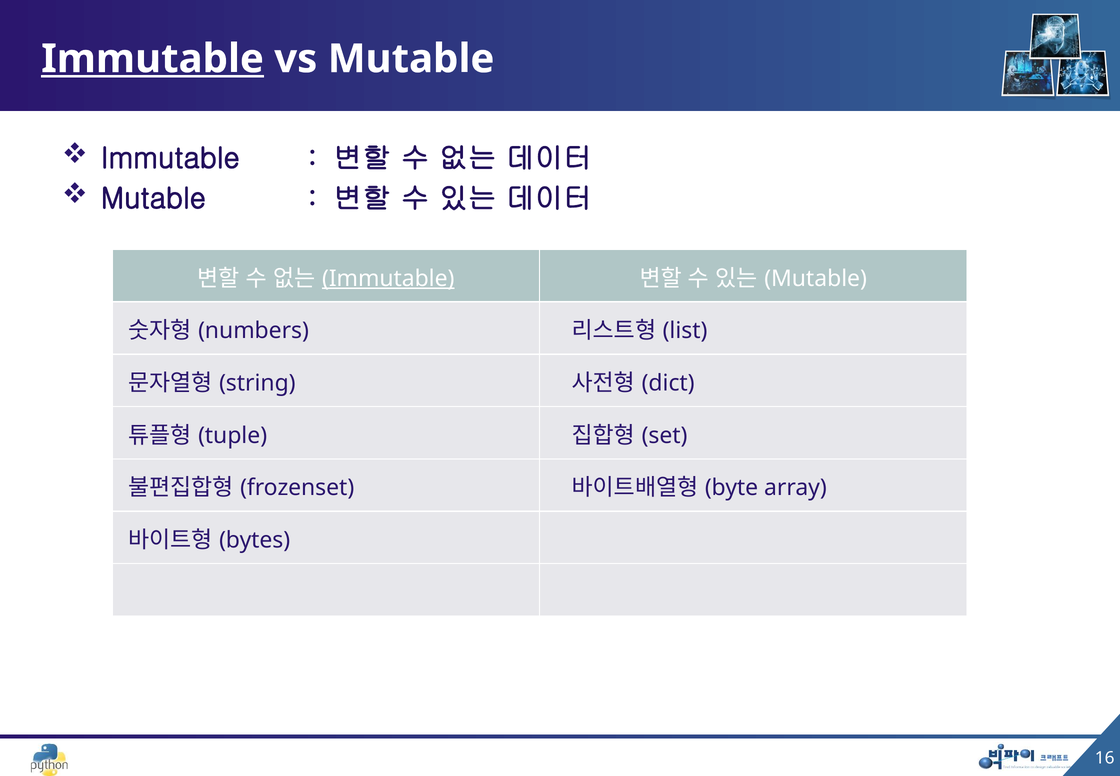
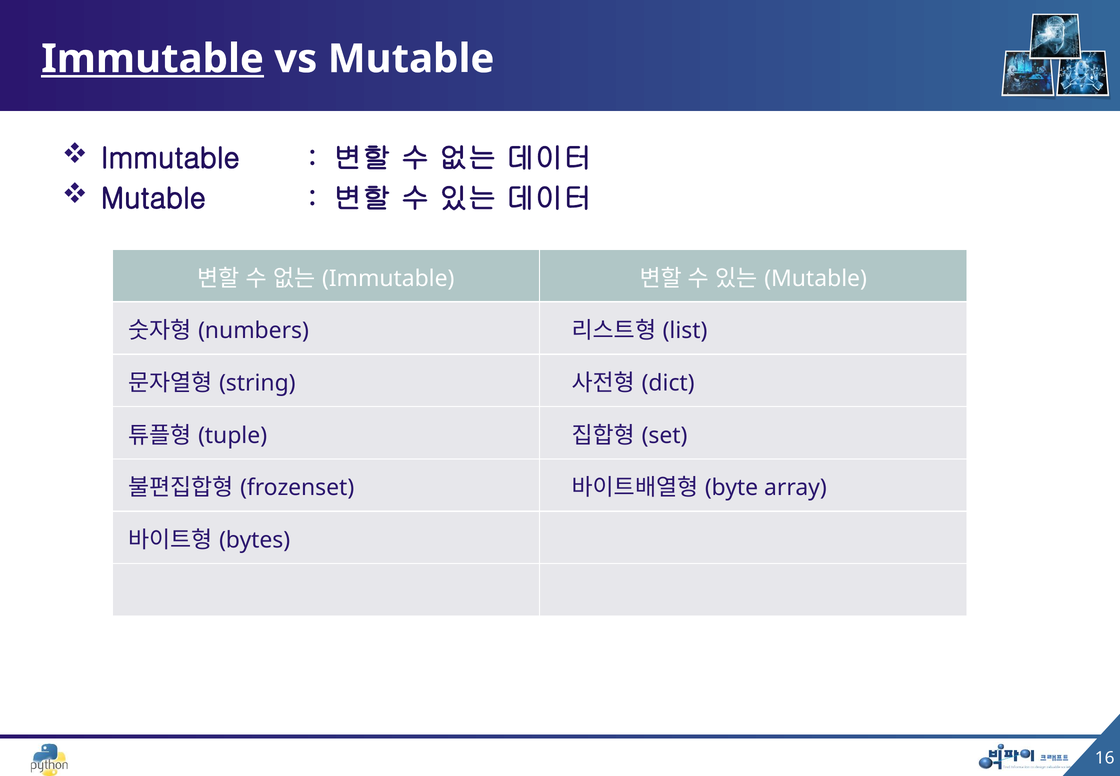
Immutable underline: present -> none (388, 278)
